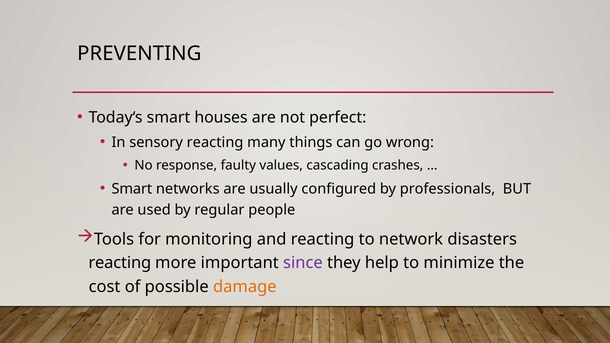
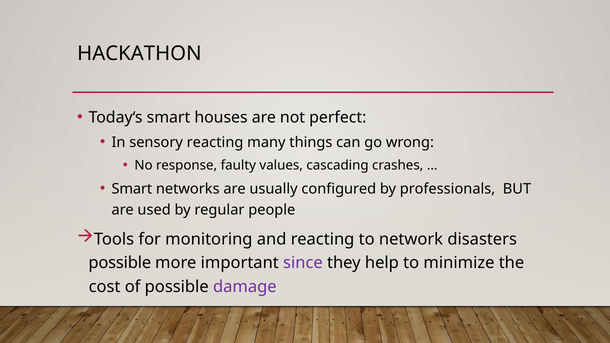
PREVENTING: PREVENTING -> HACKATHON (139, 53)
reacting: reacting -> possible (120, 263)
damage colour: orange -> purple (245, 287)
